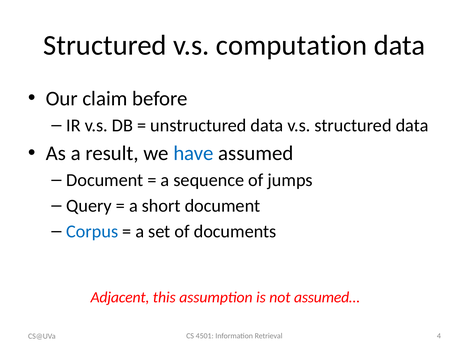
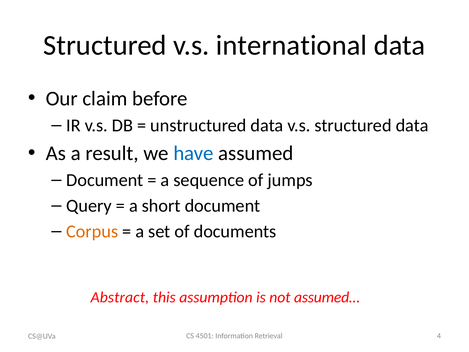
computation: computation -> international (292, 45)
Corpus colour: blue -> orange (92, 231)
Adjacent: Adjacent -> Abstract (120, 297)
